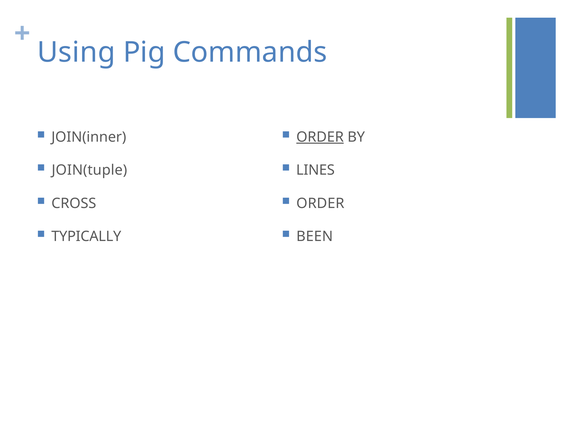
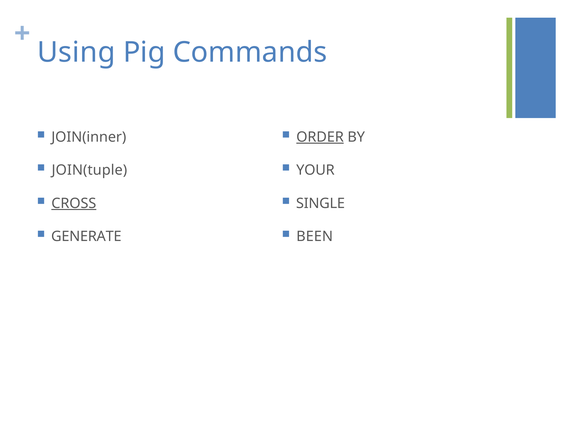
LINES: LINES -> YOUR (315, 170)
CROSS underline: none -> present (74, 204)
ORDER: ORDER -> SINGLE (321, 204)
TYPICALLY: TYPICALLY -> GENERATE (86, 237)
